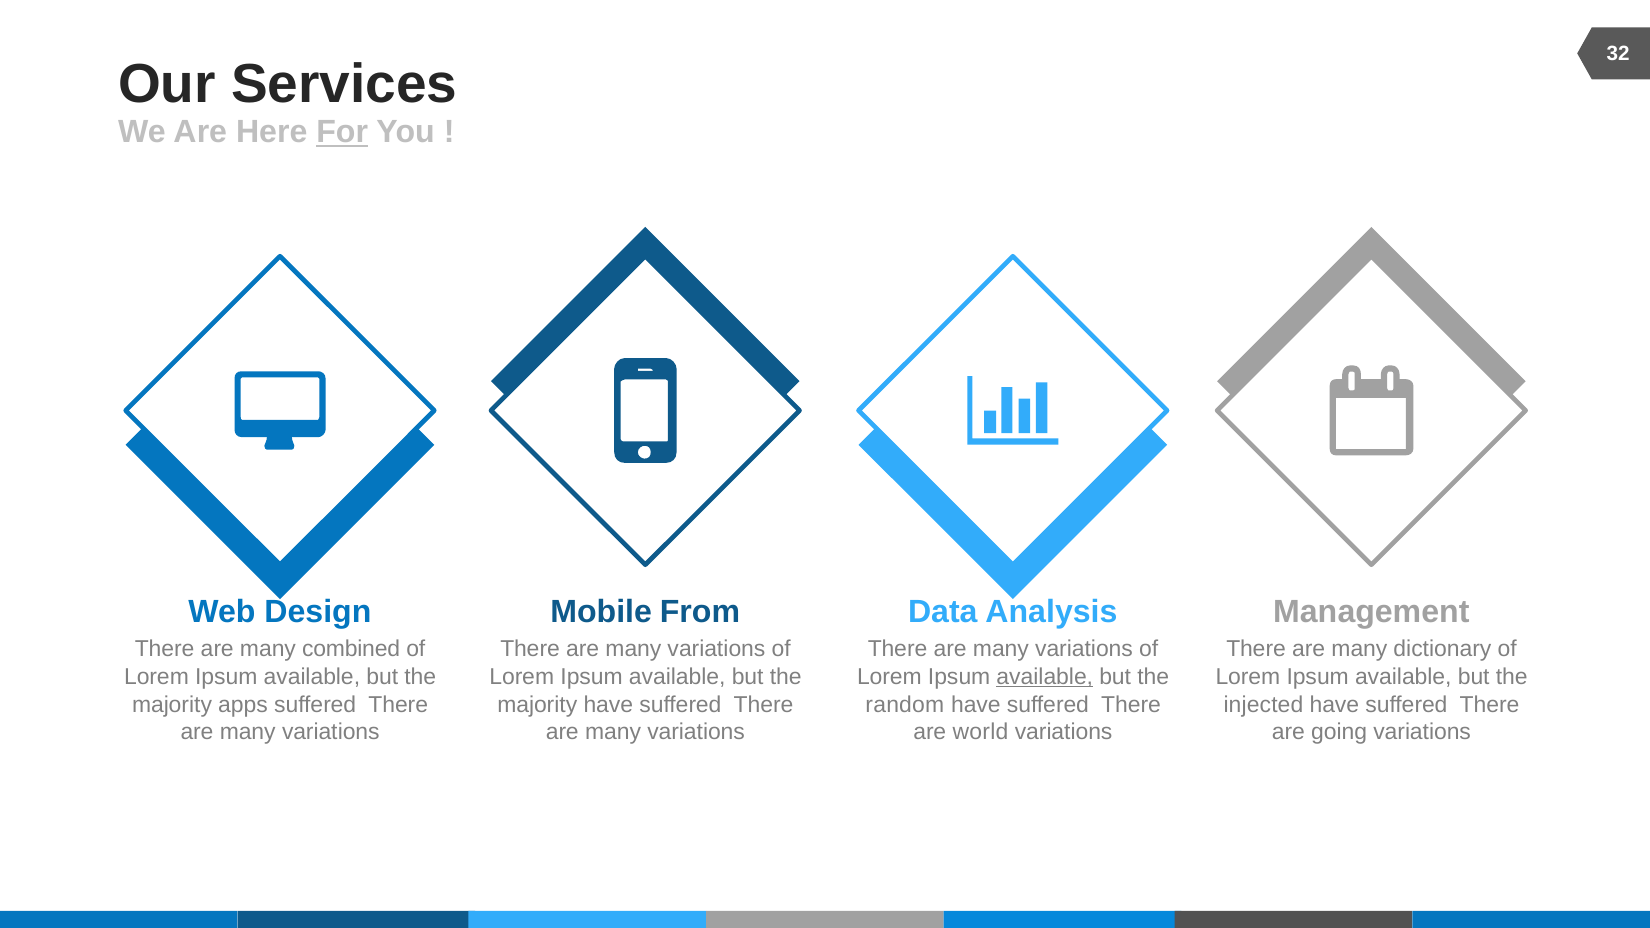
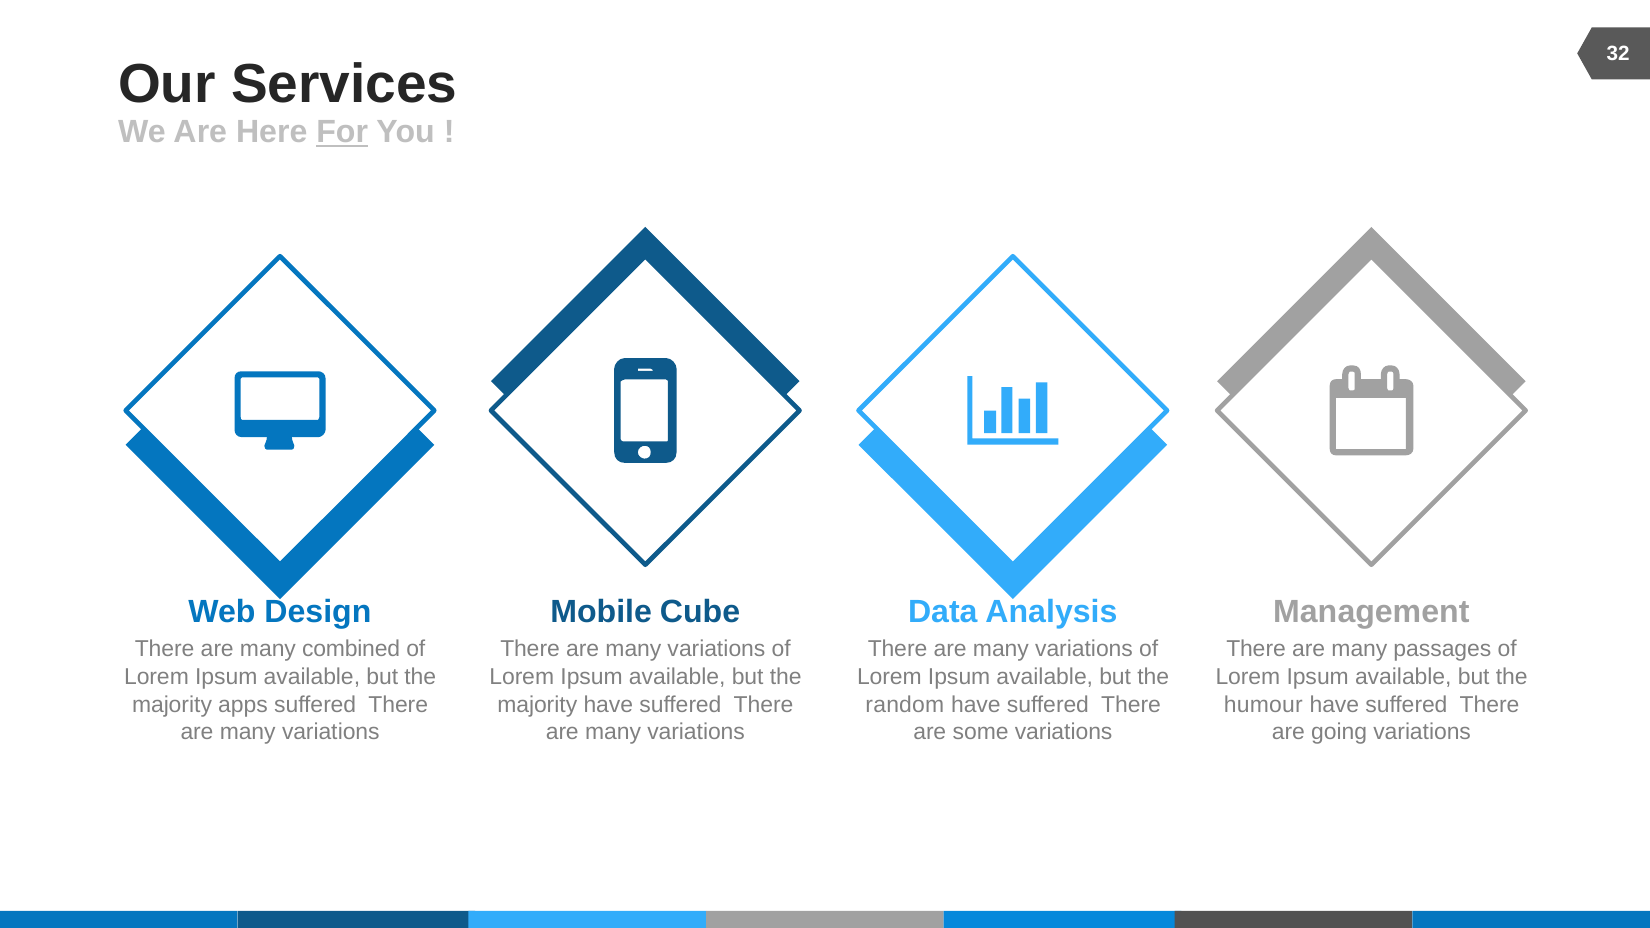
From: From -> Cube (700, 613)
dictionary: dictionary -> passages (1442, 650)
available underline: present -> none (1045, 677)
injected: injected -> humour (1263, 705)
world: world -> some (981, 732)
